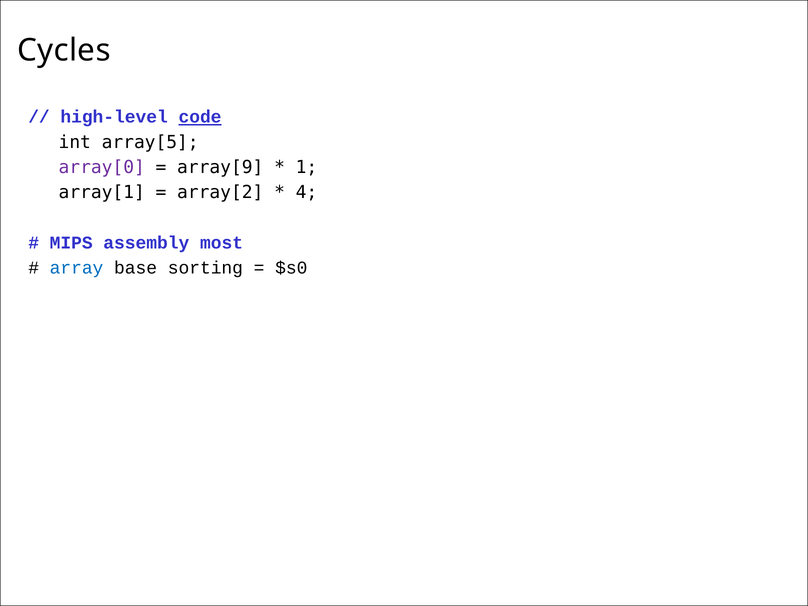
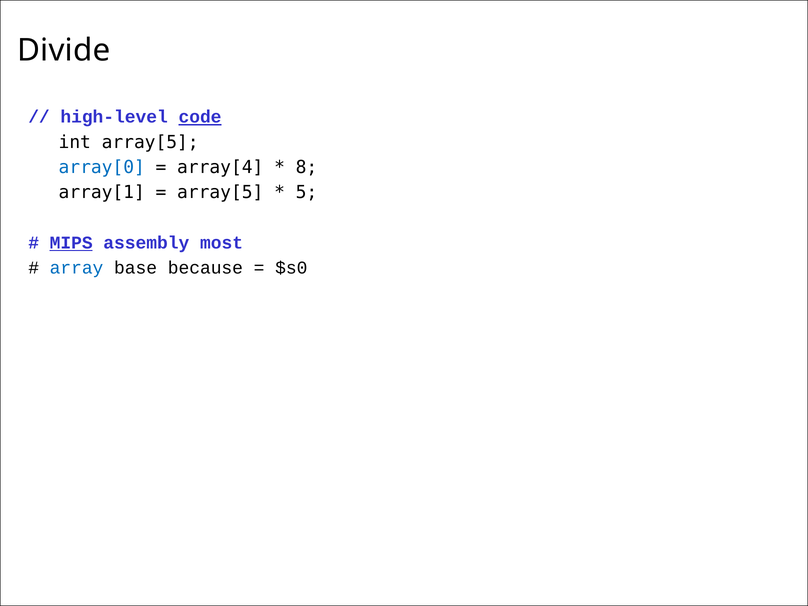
Cycles: Cycles -> Divide (64, 50)
array[0 colour: purple -> blue (102, 167)
array[9: array[9 -> array[4 (220, 167)
1: 1 -> 8 (306, 167)
array[2: array[2 -> array[5 (220, 192)
4: 4 -> 5 (306, 192)
MIPS underline: none -> present (71, 243)
sorting: sorting -> because (205, 268)
